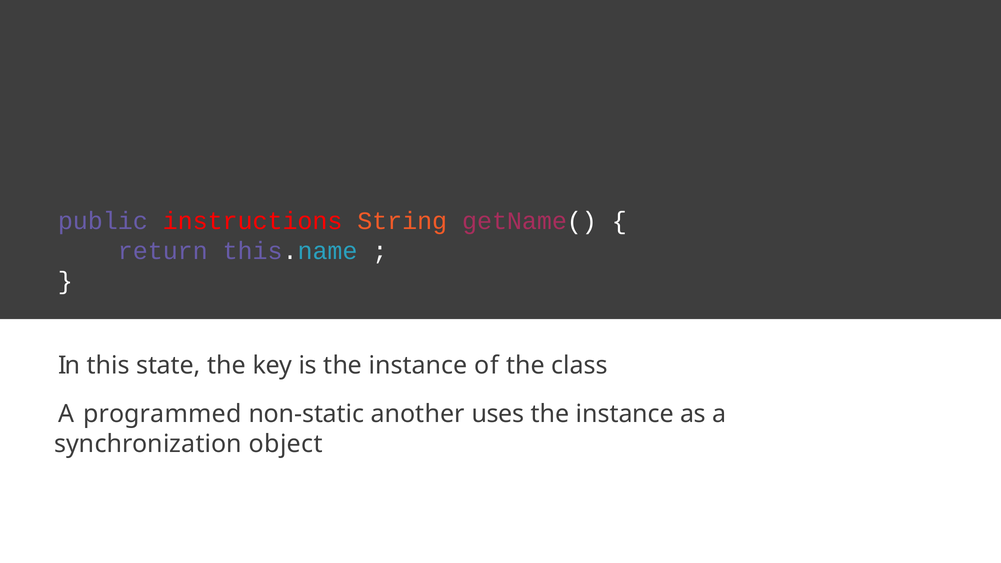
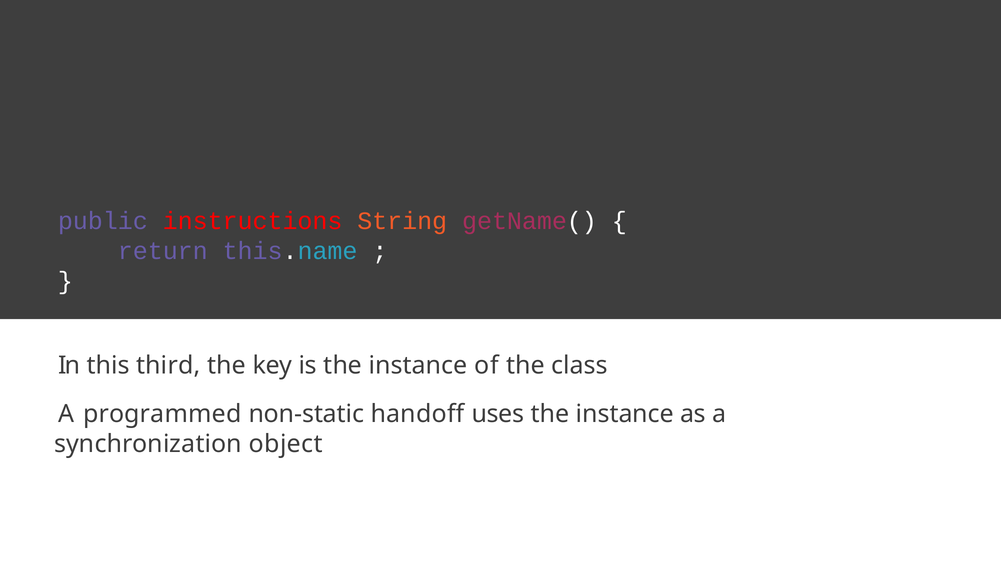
state: state -> third (168, 365)
another: another -> handoff (418, 414)
